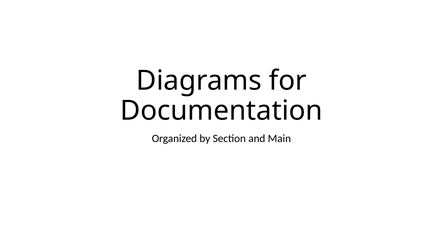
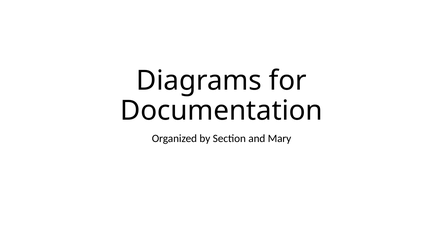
Main: Main -> Mary (280, 138)
